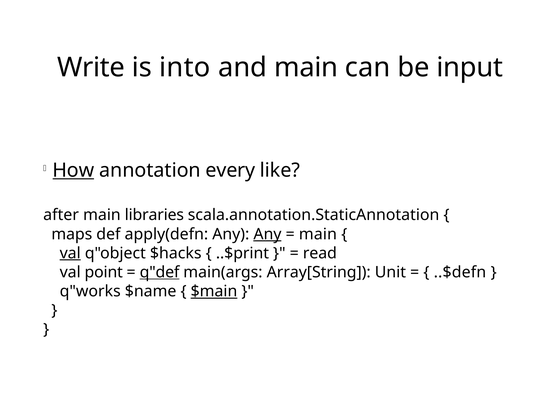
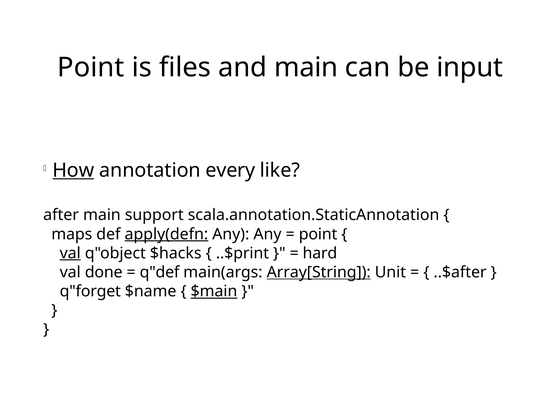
Write: Write -> Point (91, 68)
into: into -> files (185, 68)
libraries: libraries -> support (154, 215)
apply(defn underline: none -> present (166, 234)
Any underline: present -> none (267, 234)
main: main -> point (318, 234)
read: read -> hard (320, 253)
point: point -> done (104, 272)
q"def underline: present -> none (160, 272)
Array[String underline: none -> present (319, 272)
..$defn: ..$defn -> ..$after (460, 272)
q"works: q"works -> q"forget (90, 291)
